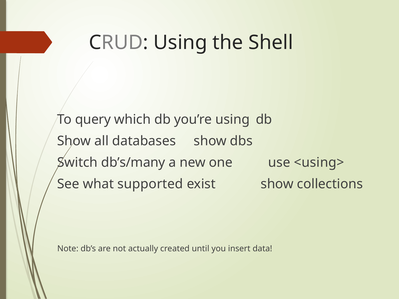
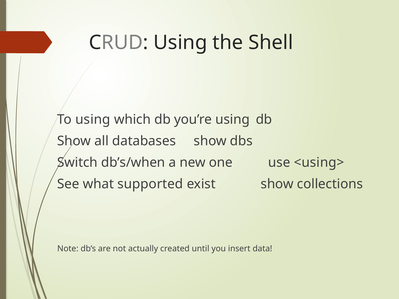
To query: query -> using (93, 120)
db’s/many: db’s/many -> db’s/when (133, 163)
